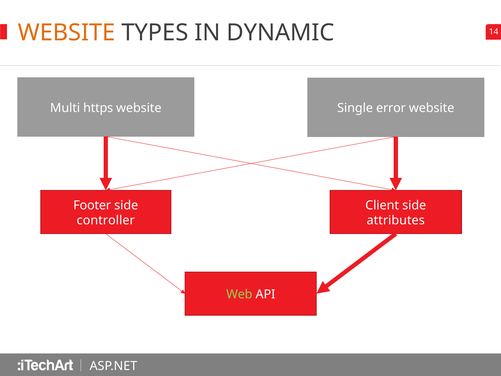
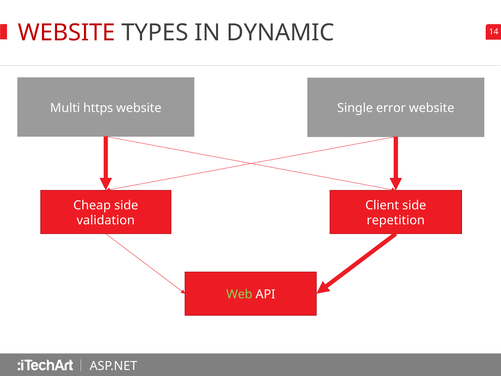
WEBSITE colour: orange -> red (67, 33)
Footer: Footer -> Cheap (92, 205)
controller: controller -> validation (106, 220)
attributes: attributes -> repetition (396, 220)
